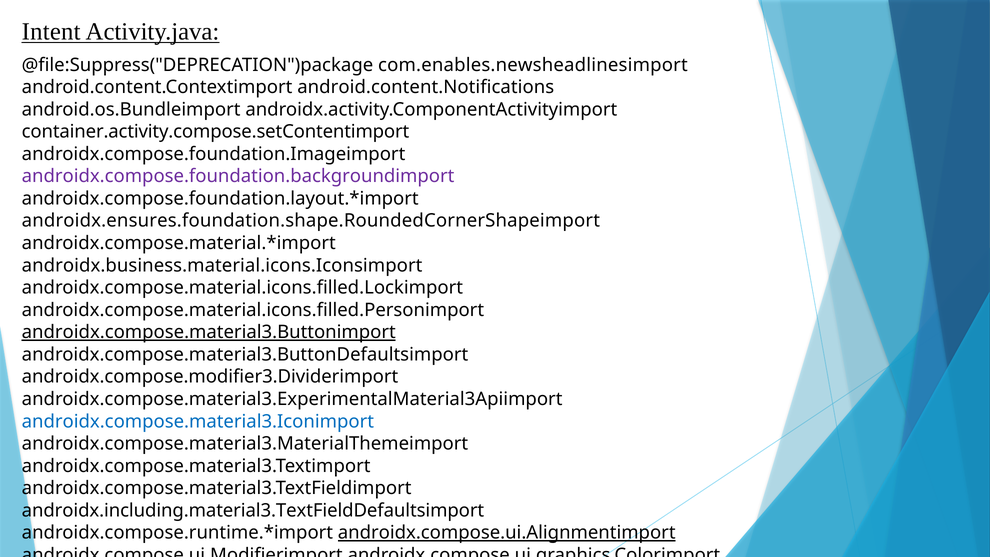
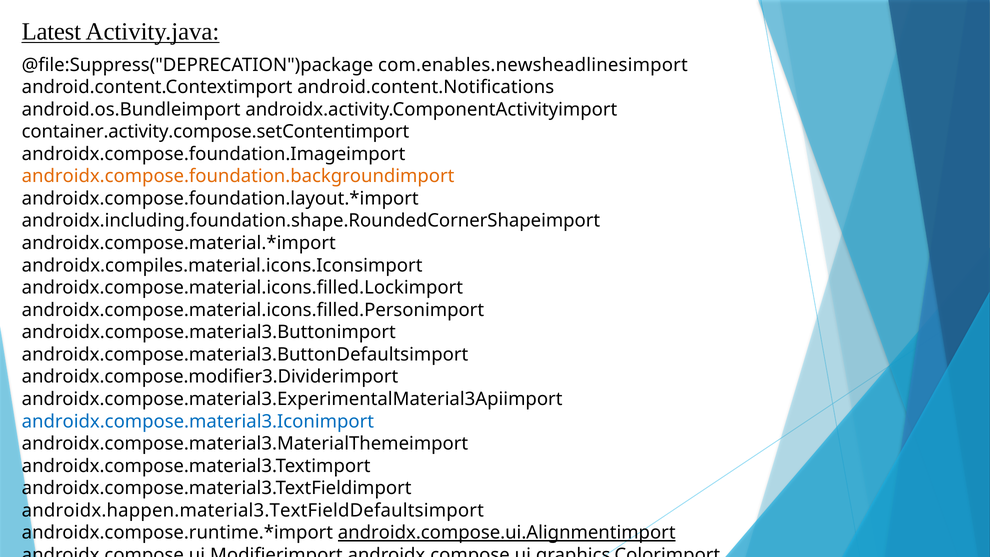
Intent: Intent -> Latest (51, 32)
androidx.compose.foundation.backgroundimport colour: purple -> orange (238, 176)
androidx.ensures.foundation.shape.RoundedCornerShapeimport: androidx.ensures.foundation.shape.RoundedCornerShapeimport -> androidx.including.foundation.shape.RoundedCornerShapeimport (311, 221)
androidx.business.material.icons.Iconsimport: androidx.business.material.icons.Iconsimport -> androidx.compiles.material.icons.Iconsimport (222, 265)
androidx.compose.material3.Buttonimport underline: present -> none (209, 332)
androidx.including.material3.TextFieldDefaultsimport: androidx.including.material3.TextFieldDefaultsimport -> androidx.happen.material3.TextFieldDefaultsimport (253, 510)
